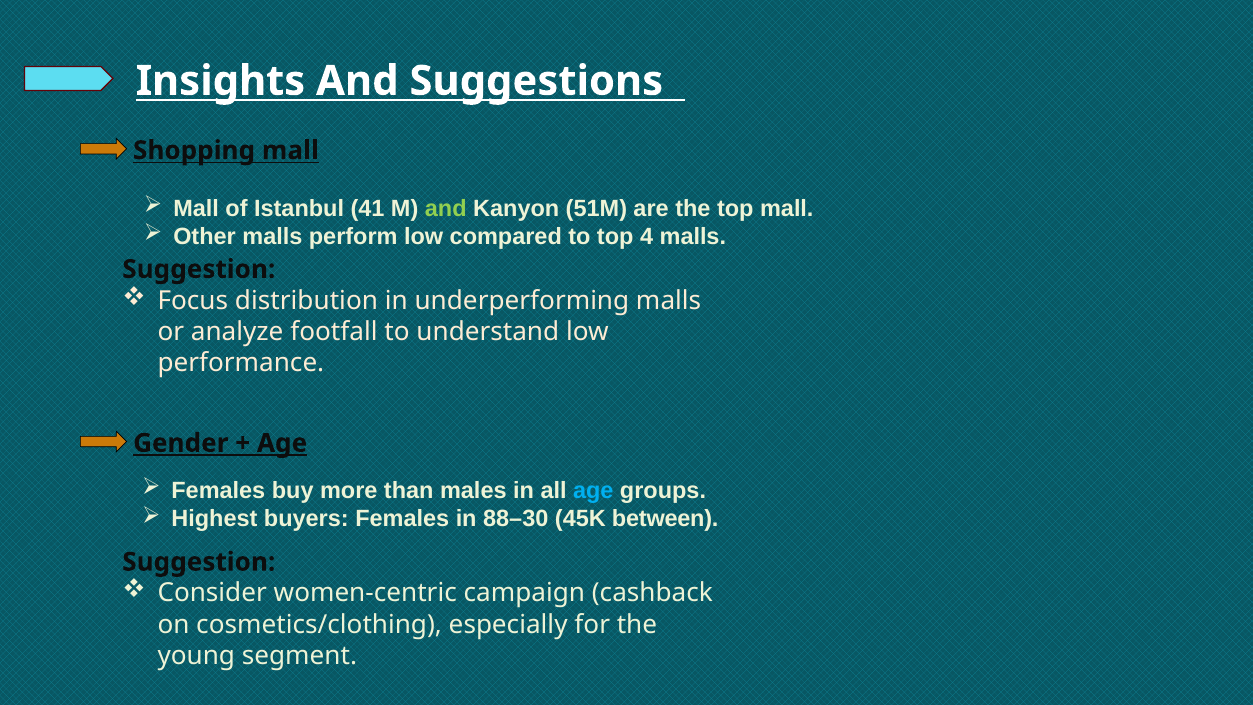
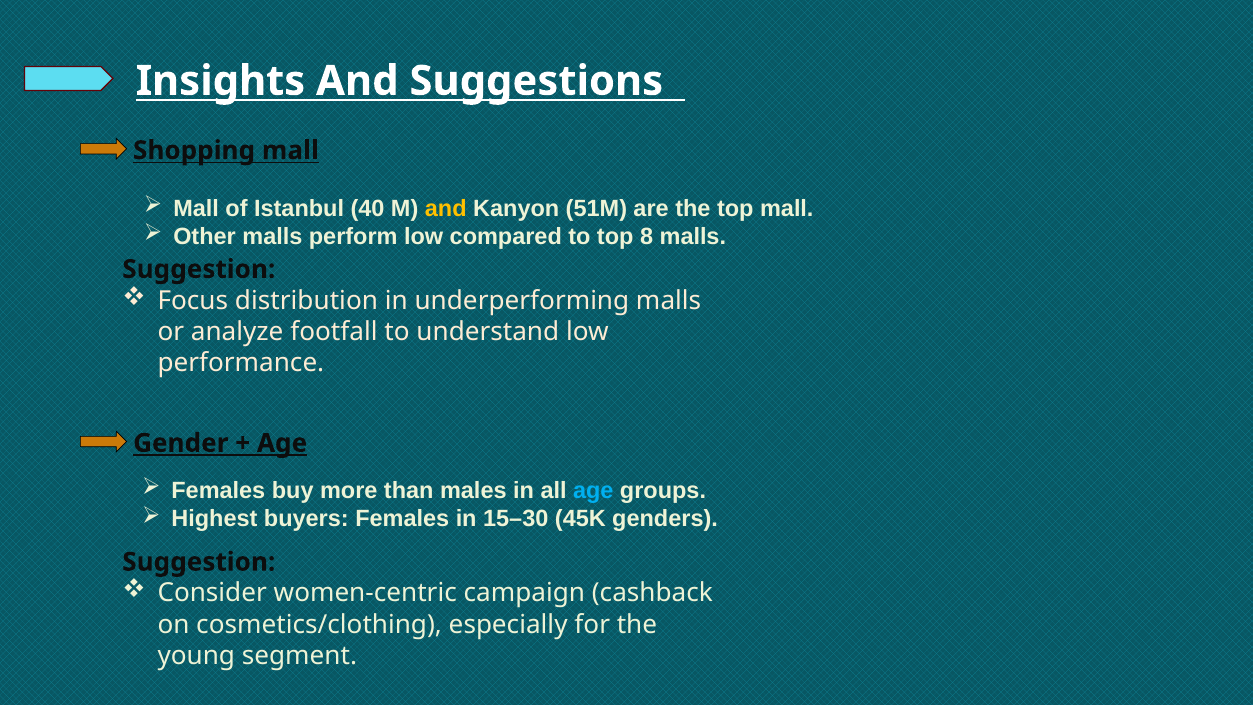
41: 41 -> 40 (368, 209)
and colour: light green -> yellow (446, 209)
4: 4 -> 8 (647, 237)
88–30: 88–30 -> 15–30 (516, 519)
between: between -> genders (665, 519)
